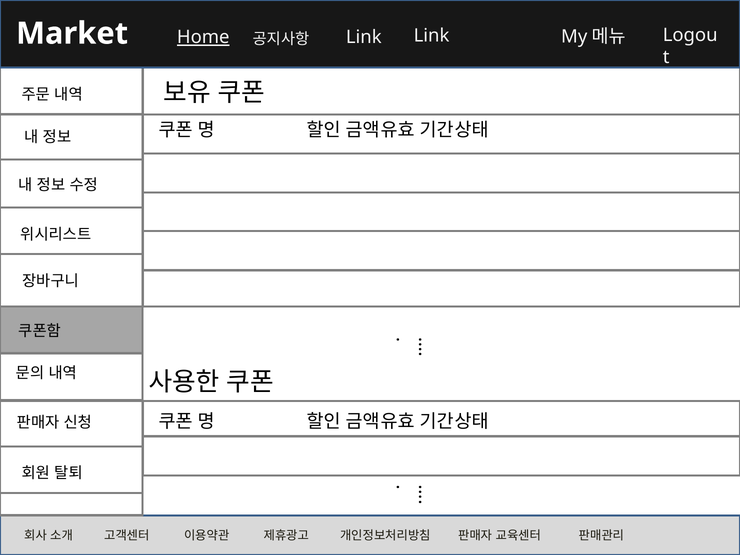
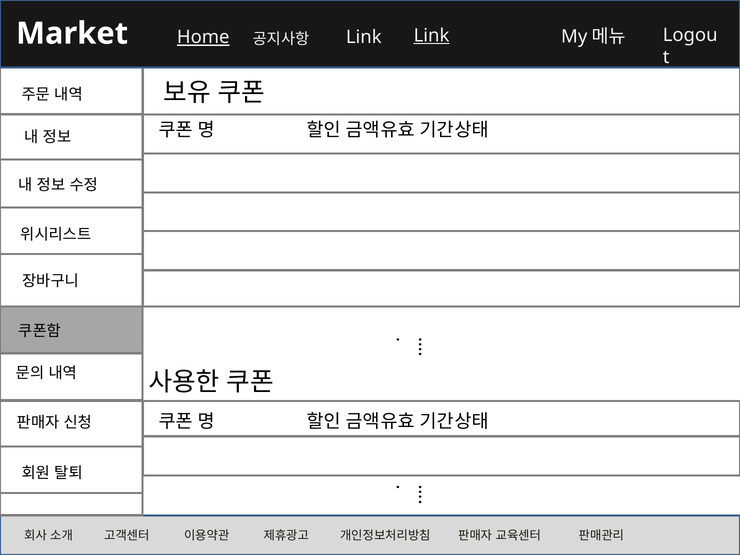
Link underline: none -> present (432, 36)
